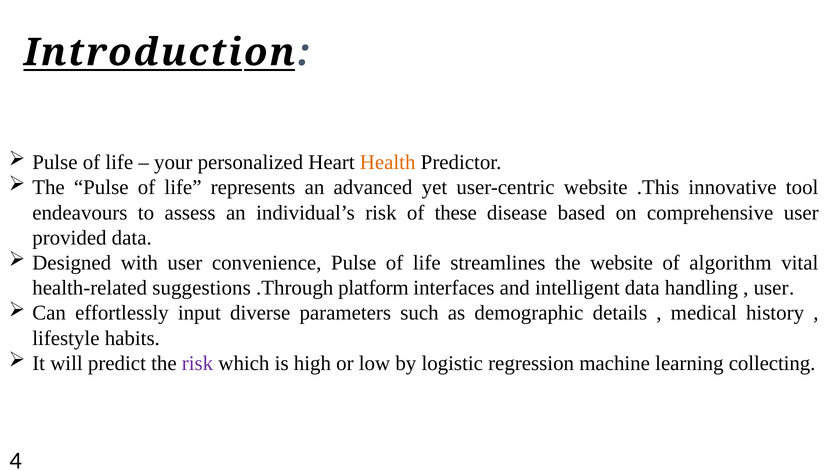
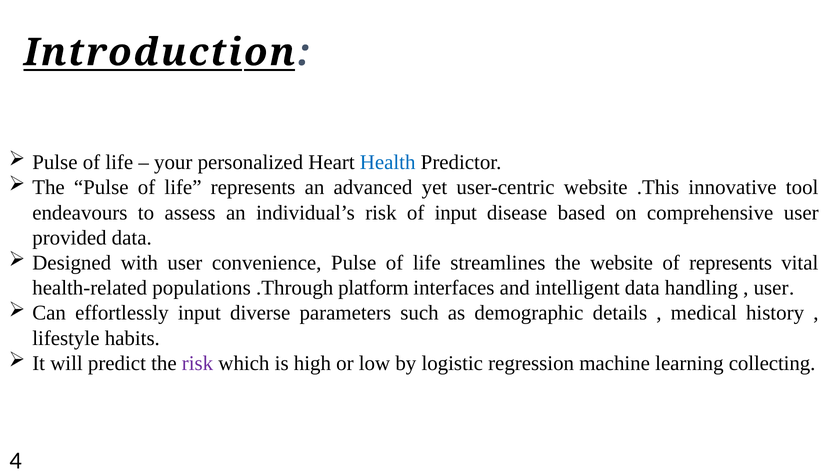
Health colour: orange -> blue (388, 162)
of these: these -> input (456, 212)
of algorithm: algorithm -> represents (731, 262)
suggestions: suggestions -> populations (202, 287)
